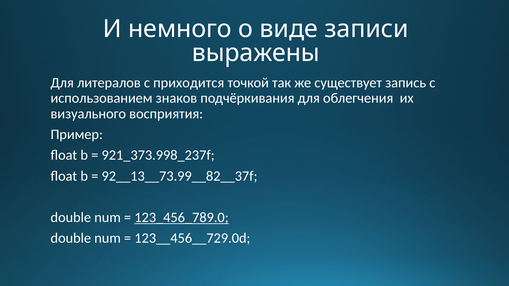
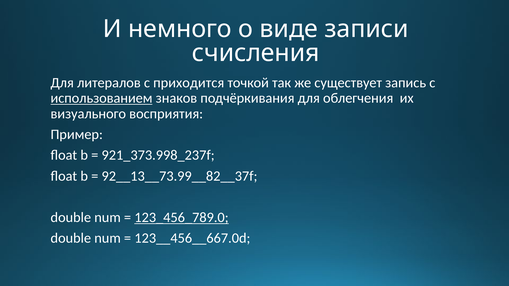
выражены: выражены -> счисления (256, 53)
использованием underline: none -> present (102, 98)
123__456__729.0d: 123__456__729.0d -> 123__456__667.0d (192, 238)
